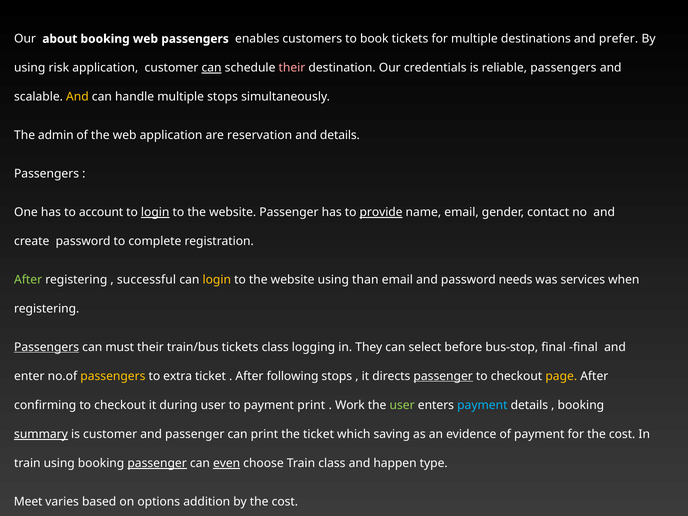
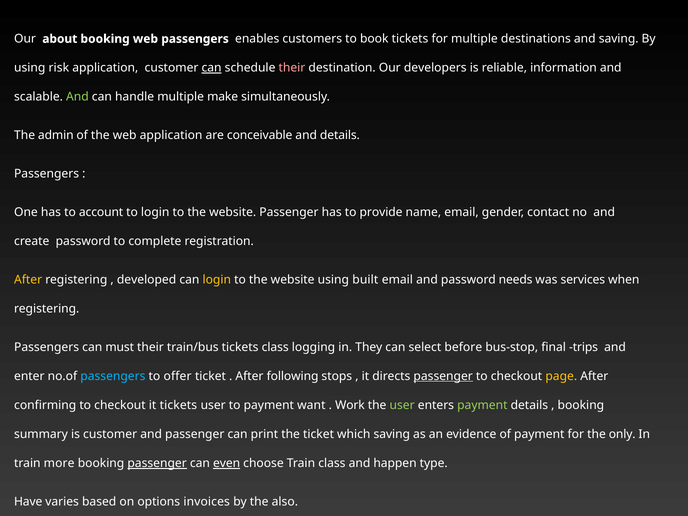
and prefer: prefer -> saving (619, 39)
credentials: credentials -> developers (435, 68)
reliable passengers: passengers -> information (563, 68)
And colour: yellow -> light green (77, 97)
multiple stops: stops -> make (223, 97)
reservation: reservation -> conceivable (260, 135)
login underline: present -> none (155, 212)
provide underline: present -> none (381, 212)
After colour: light green -> yellow (28, 280)
successful: successful -> developed (147, 280)
than: than -> built (365, 280)
Passengers underline: present -> none (47, 347)
final final: final -> trips (584, 347)
passengers colour: yellow -> light blue (113, 376)
extra: extra -> offer (178, 376)
it during: during -> tickets (178, 405)
payment print: print -> want (311, 405)
payment colour: light blue -> light green (482, 405)
summary underline: present -> none (41, 434)
for the cost: cost -> only (622, 434)
train using: using -> more (59, 463)
Meet: Meet -> Have (28, 502)
addition: addition -> invoices (207, 502)
by the cost: cost -> also (285, 502)
